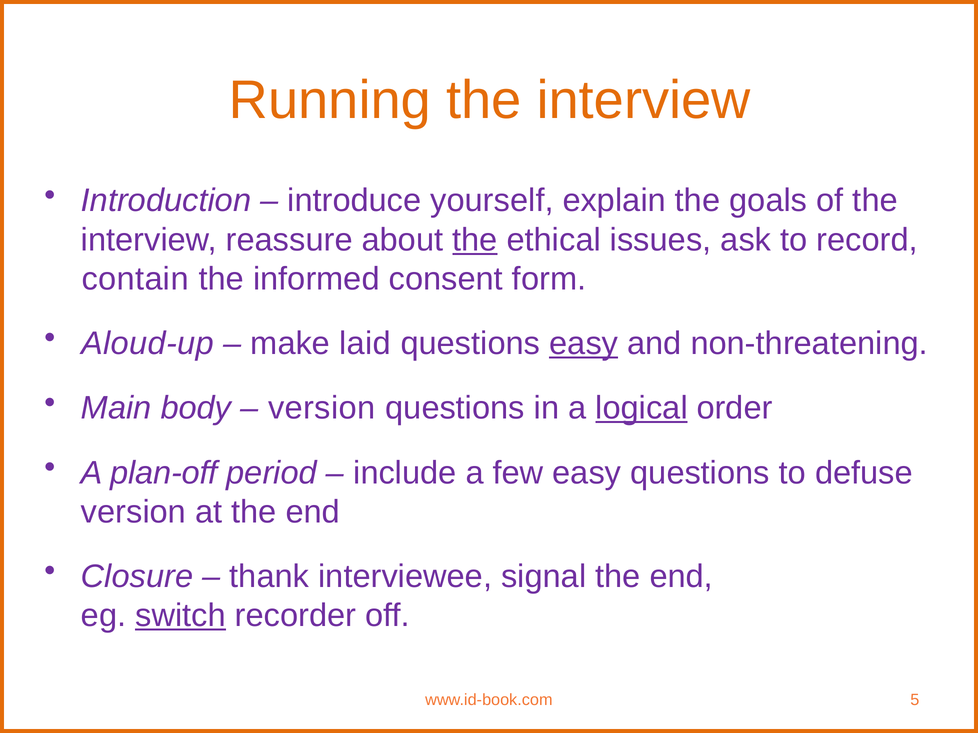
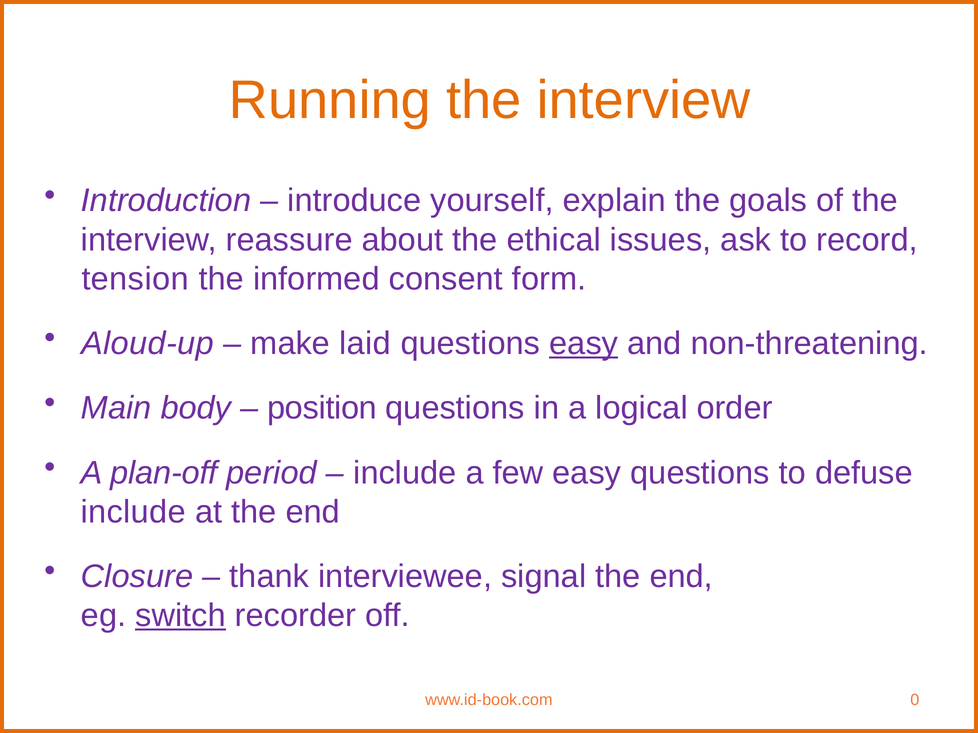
the underline: present -> none (475, 240)
contain: contain -> tension (135, 279)
version: version -> position (322, 408)
logical underline: present -> none (642, 408)
version: version -> include (133, 512)
5: 5 -> 0 (915, 700)
